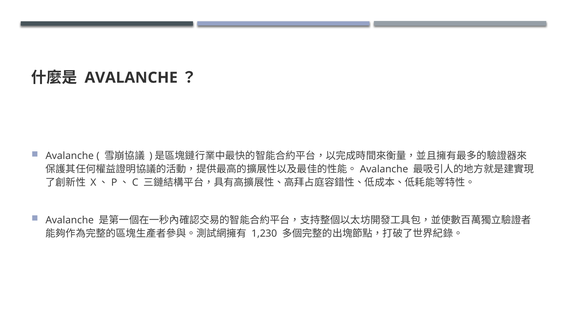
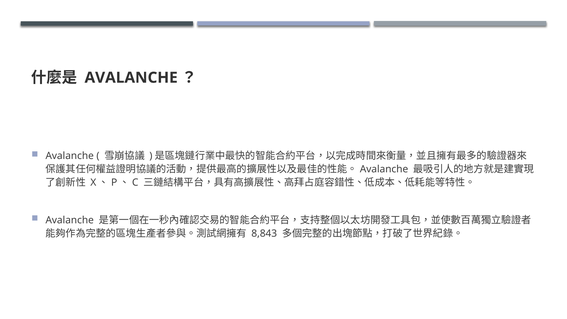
1,230: 1,230 -> 8,843 (264, 233)
